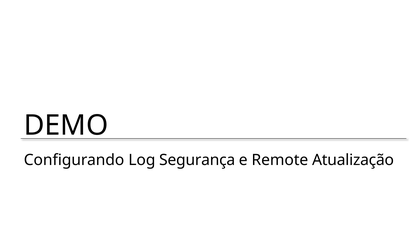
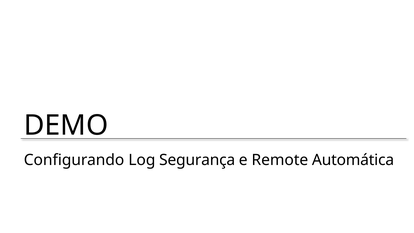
Atualização: Atualização -> Automática (353, 160)
